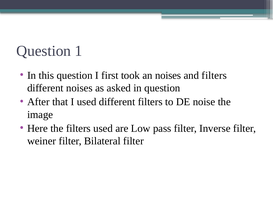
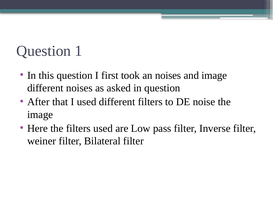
and filters: filters -> image (214, 76)
